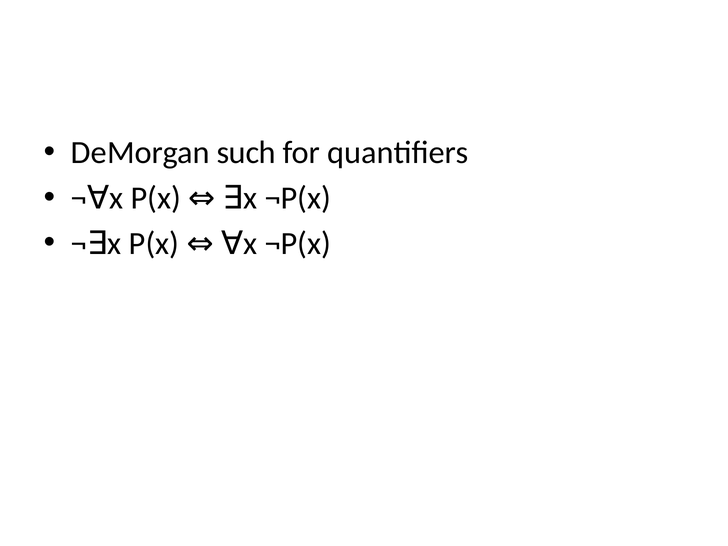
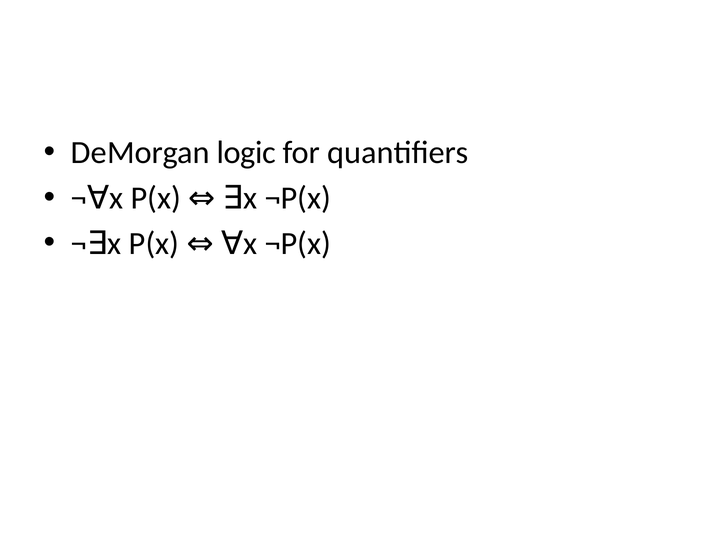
such: such -> logic (246, 153)
